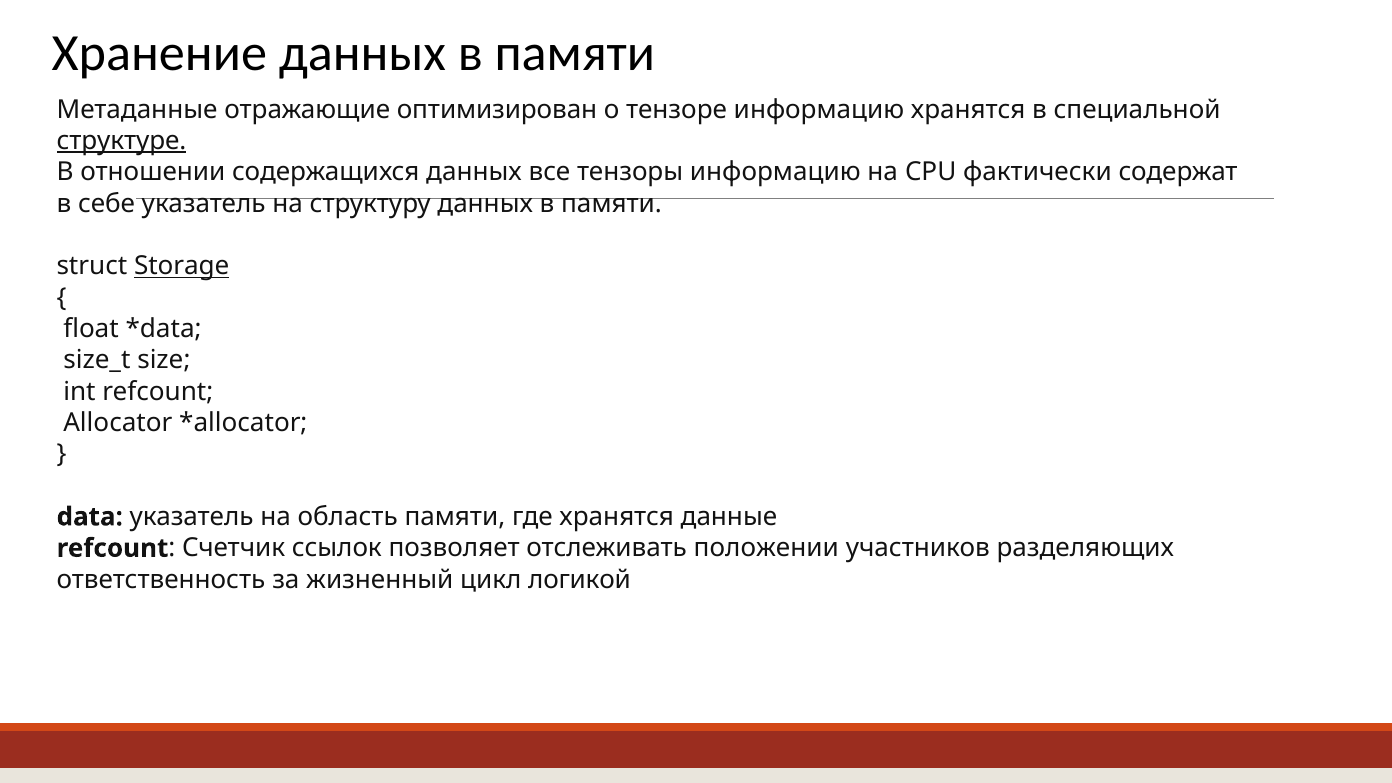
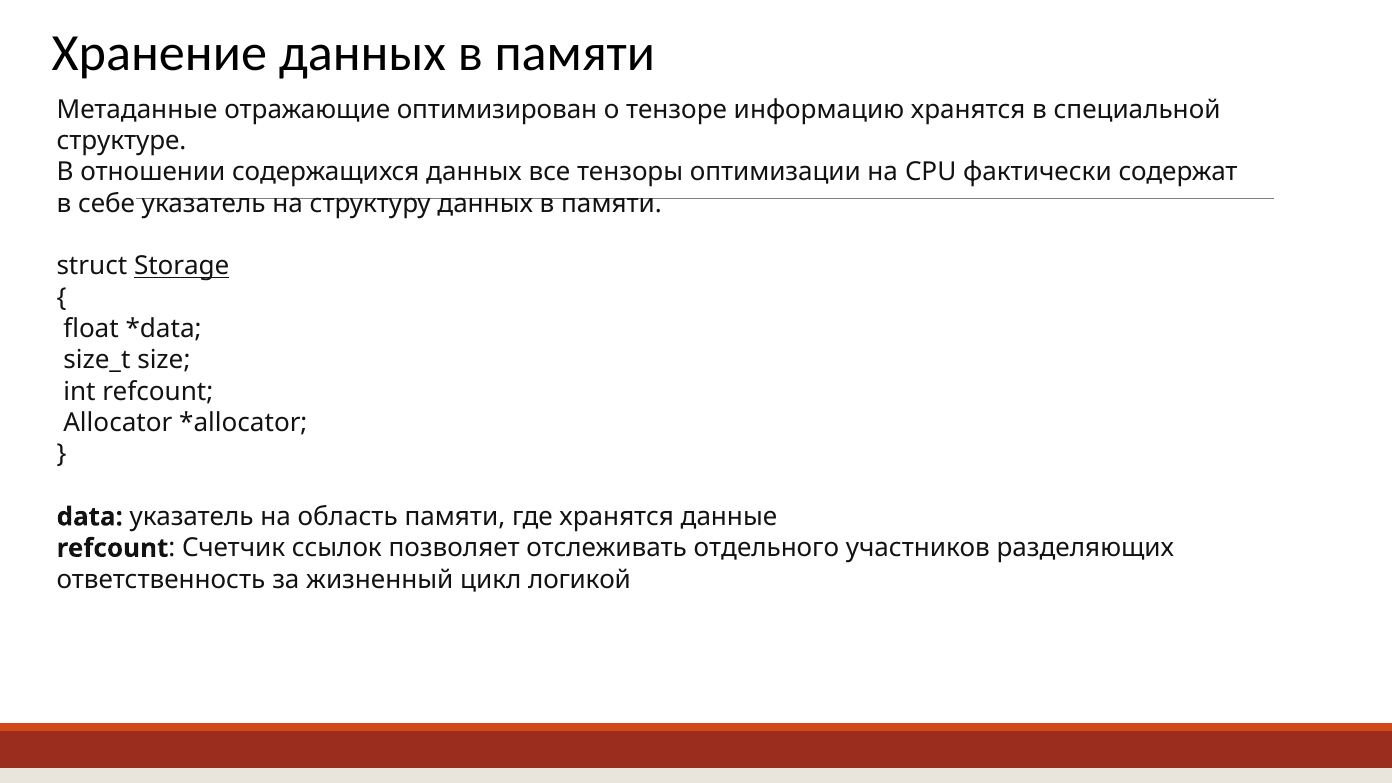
структуре underline: present -> none (122, 141)
тензоры информацию: информацию -> оптимизации (775, 172)
положении: положении -> отдельного (766, 548)
